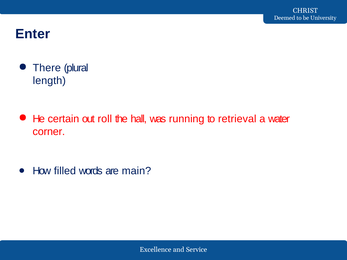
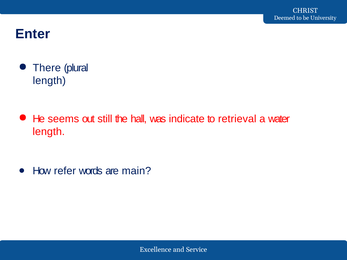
certain: certain -> seems (63, 119)
roll: roll -> still (105, 119)
running: running -> indicate (187, 119)
corner: corner -> length (49, 132)
filled: filled -> refer (65, 171)
